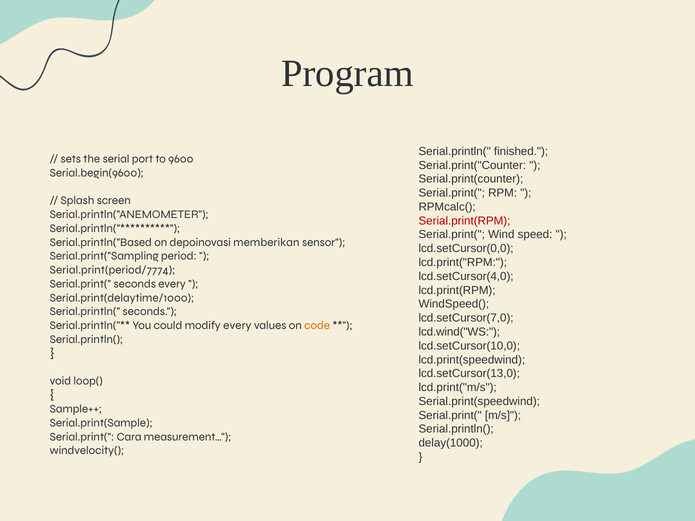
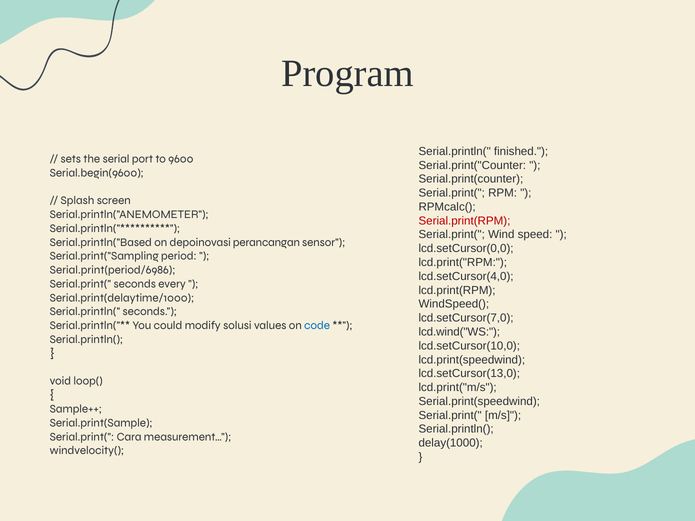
memberikan: memberikan -> perancangan (266, 242)
Serial.print(period/7774: Serial.print(period/7774 -> Serial.print(period/6986 (112, 270)
modify every: every -> solusi (237, 326)
code colour: orange -> blue (317, 326)
